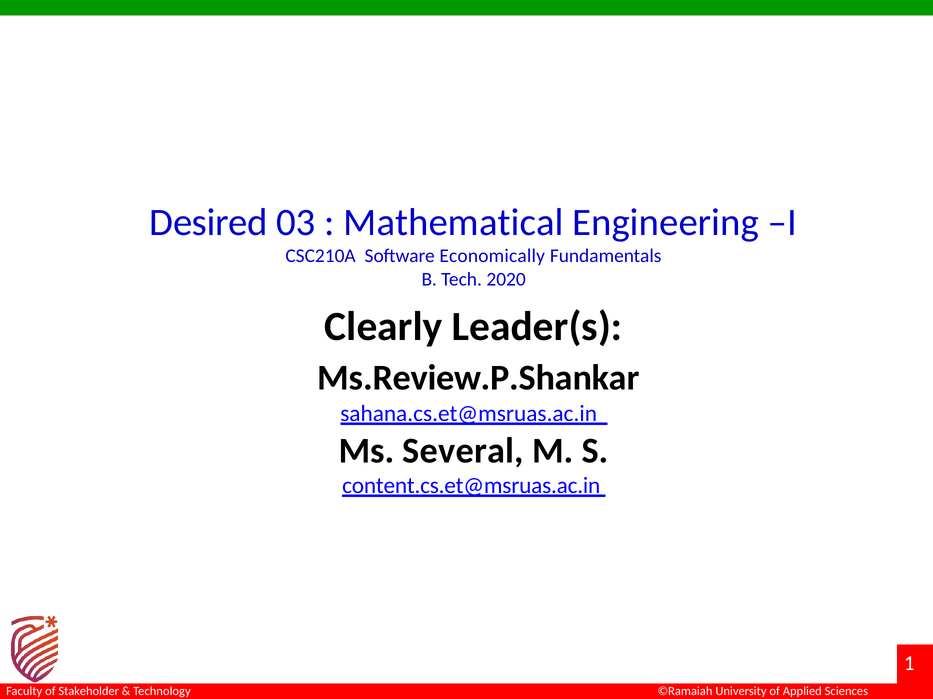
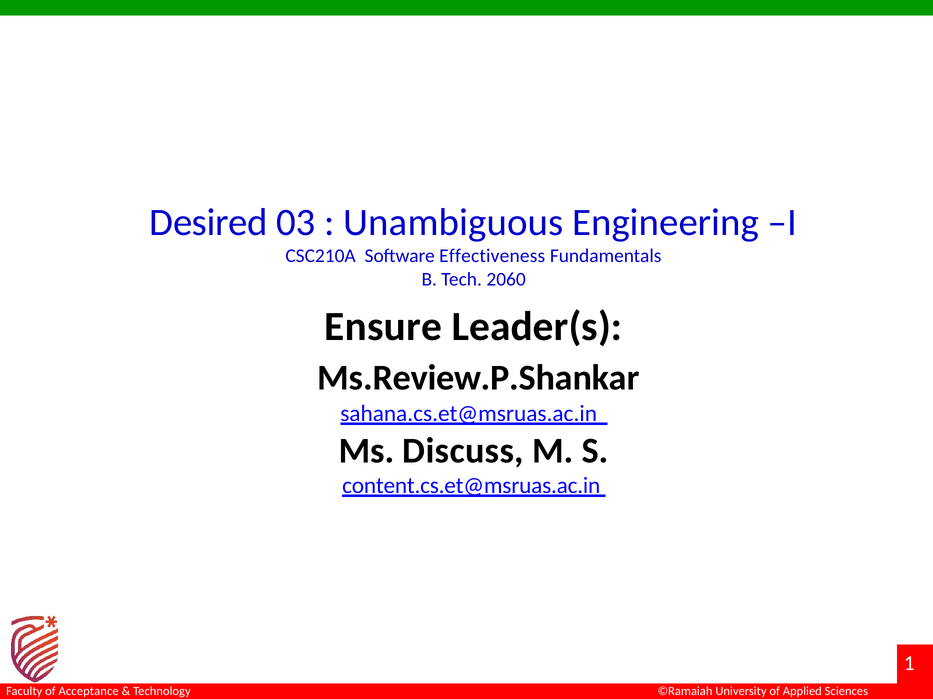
Mathematical: Mathematical -> Unambiguous (453, 223)
Economically: Economically -> Effectiveness (492, 256)
2020: 2020 -> 2060 (506, 280)
Clearly: Clearly -> Ensure (383, 327)
Several: Several -> Discuss (463, 451)
Stakeholder: Stakeholder -> Acceptance (89, 692)
